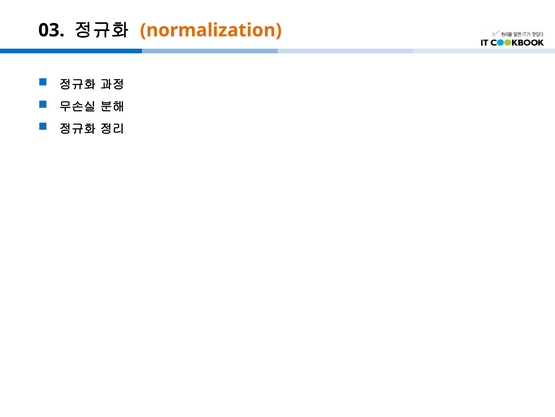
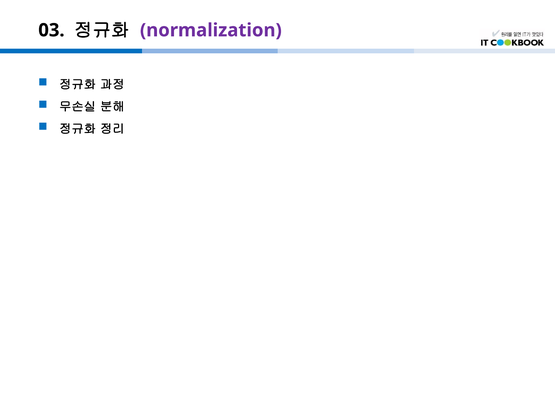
normalization colour: orange -> purple (211, 30)
